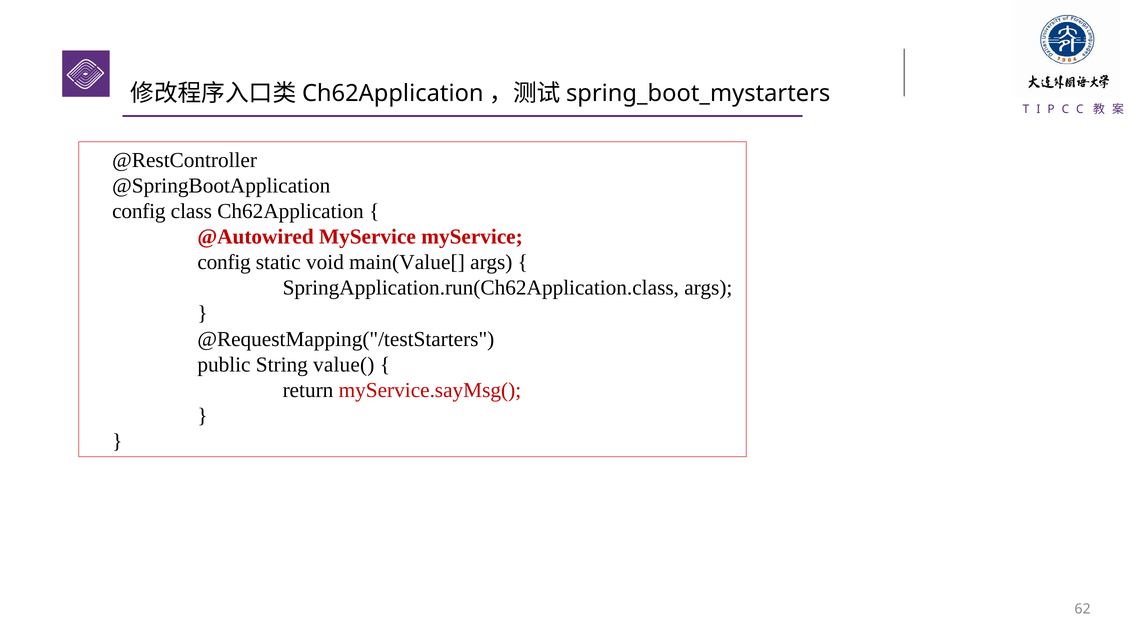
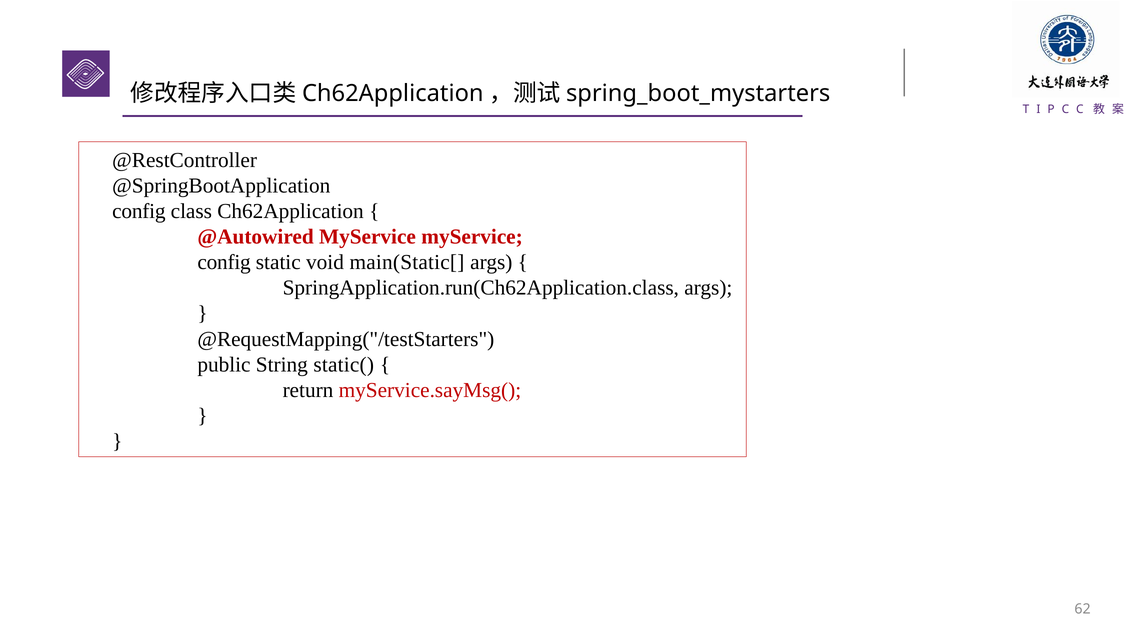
main(Value[: main(Value[ -> main(Static[ (407, 262)
value(: value( -> static( (344, 365)
